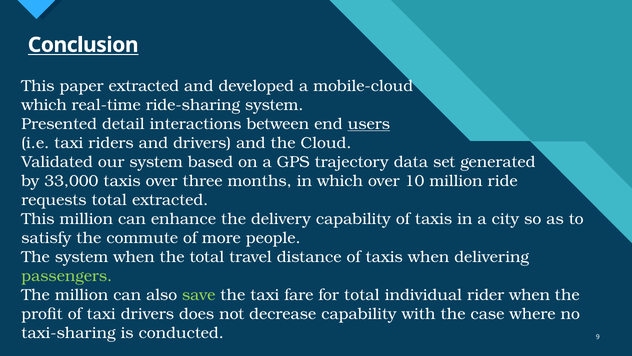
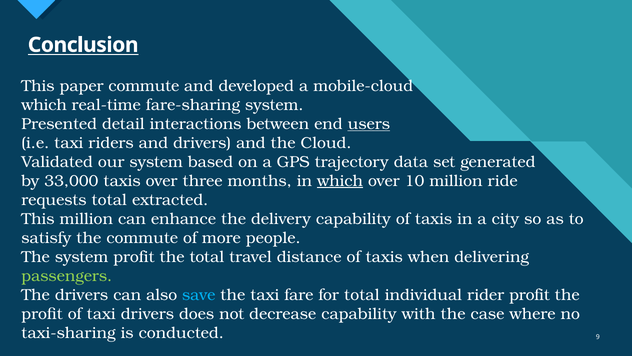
paper extracted: extracted -> commute (144, 86)
ride-sharing: ride-sharing -> fare-sharing (193, 105)
which underline: none -> present (340, 181)
system when: when -> profit (134, 256)
The million: million -> drivers (82, 294)
save colour: light green -> light blue (199, 294)
rider when: when -> profit (530, 294)
